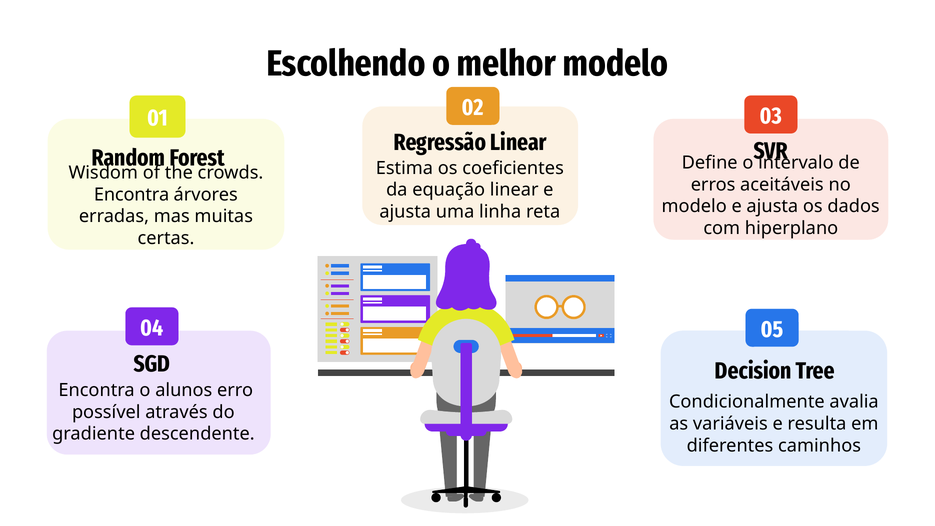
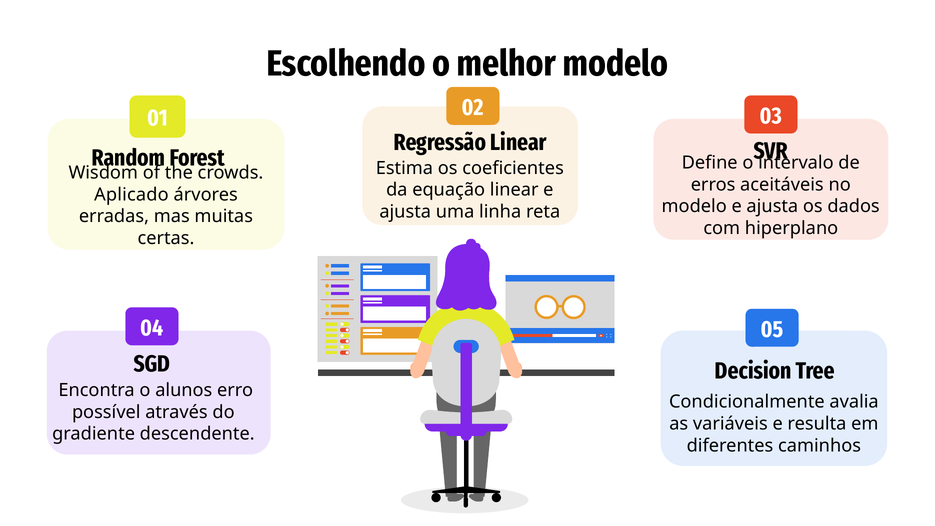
Encontra: Encontra -> Aplicado (131, 195)
